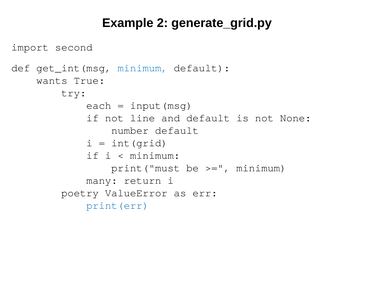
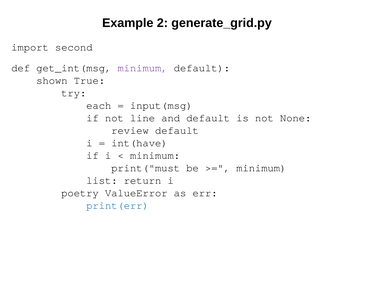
minimum colour: blue -> purple (143, 68)
wants: wants -> shown (52, 80)
number: number -> review (130, 130)
int(grid: int(grid -> int(have (139, 143)
many: many -> list (102, 180)
